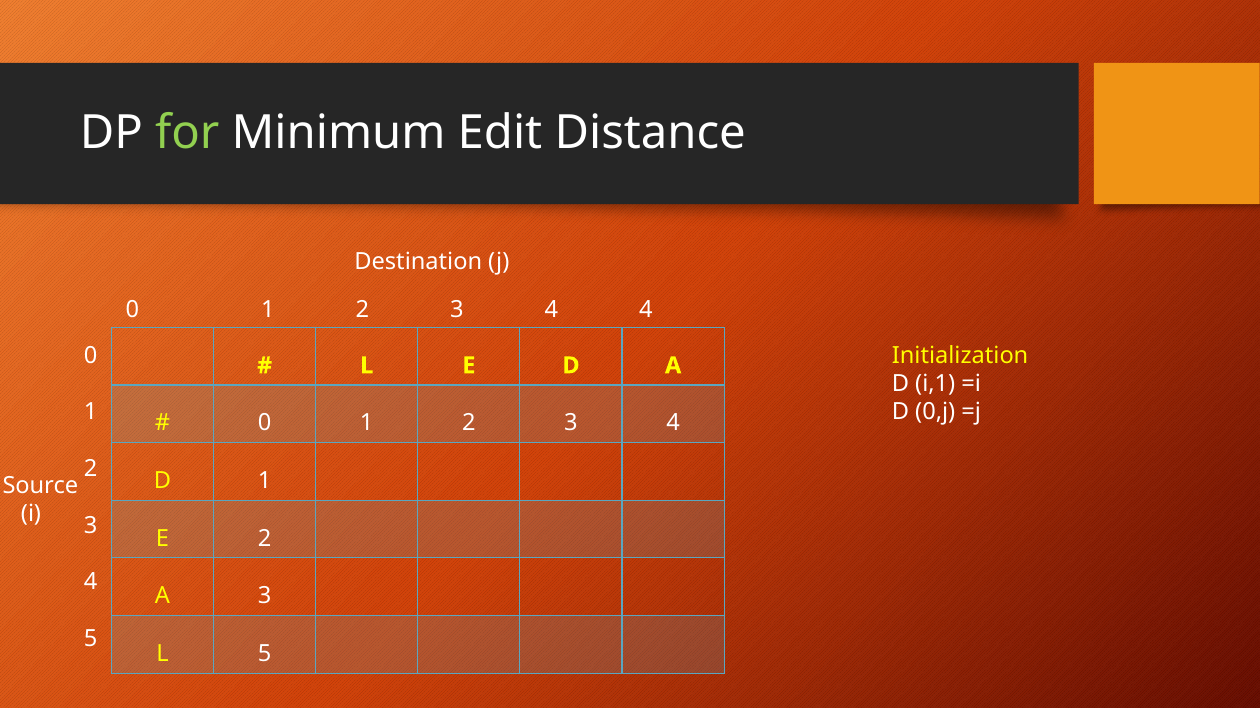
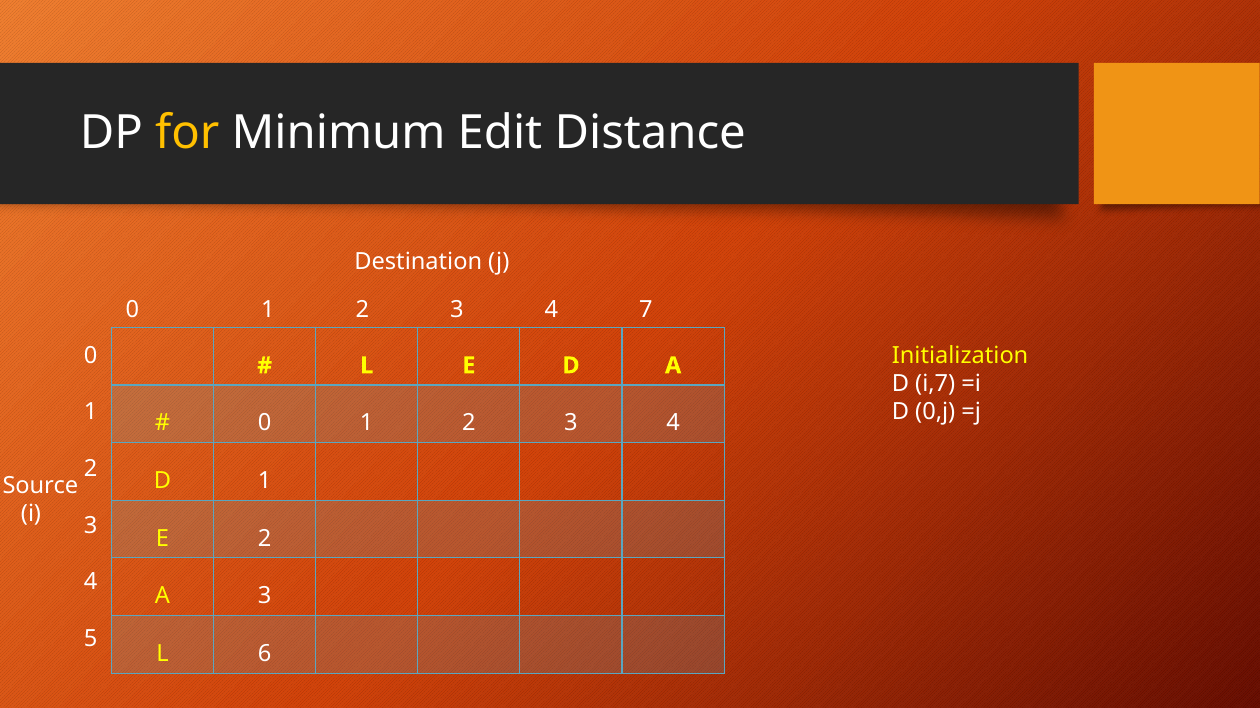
for colour: light green -> yellow (187, 133)
4 4: 4 -> 7 (646, 310)
i,1: i,1 -> i,7 (935, 384)
L 5: 5 -> 6 (265, 654)
